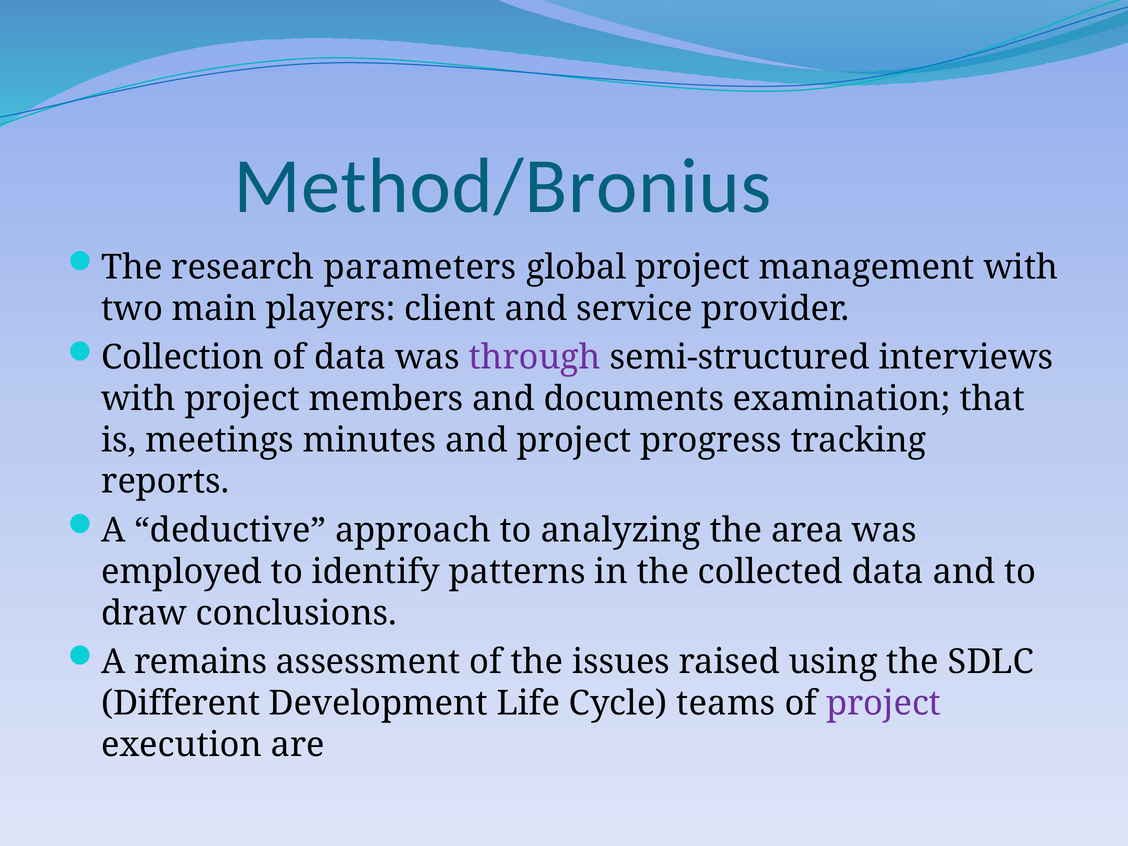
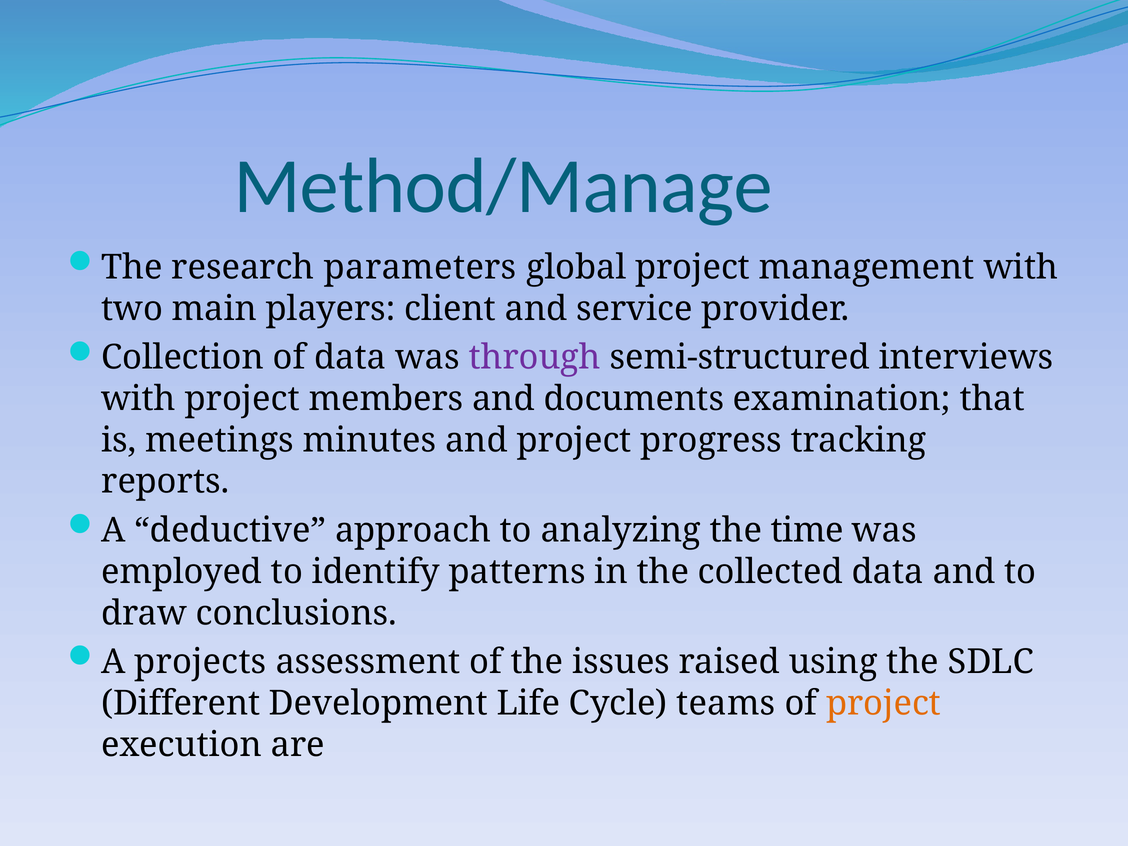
Method/Bronius: Method/Bronius -> Method/Manage (503, 186)
area: area -> time (807, 530)
remains: remains -> projects (200, 662)
project colour: purple -> orange (884, 703)
